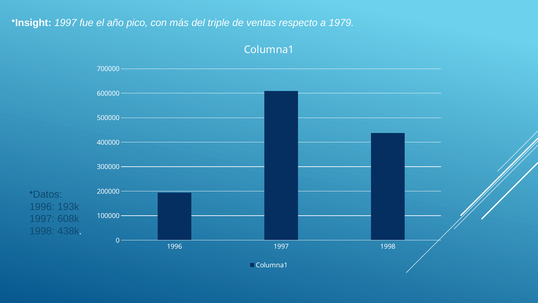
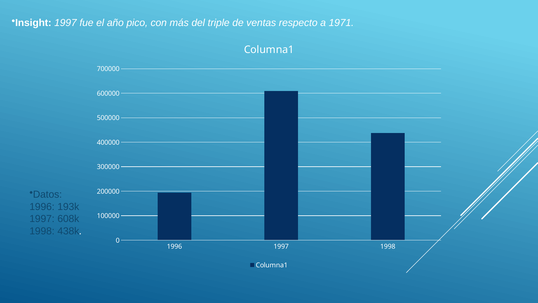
1979: 1979 -> 1971 (341, 23)
